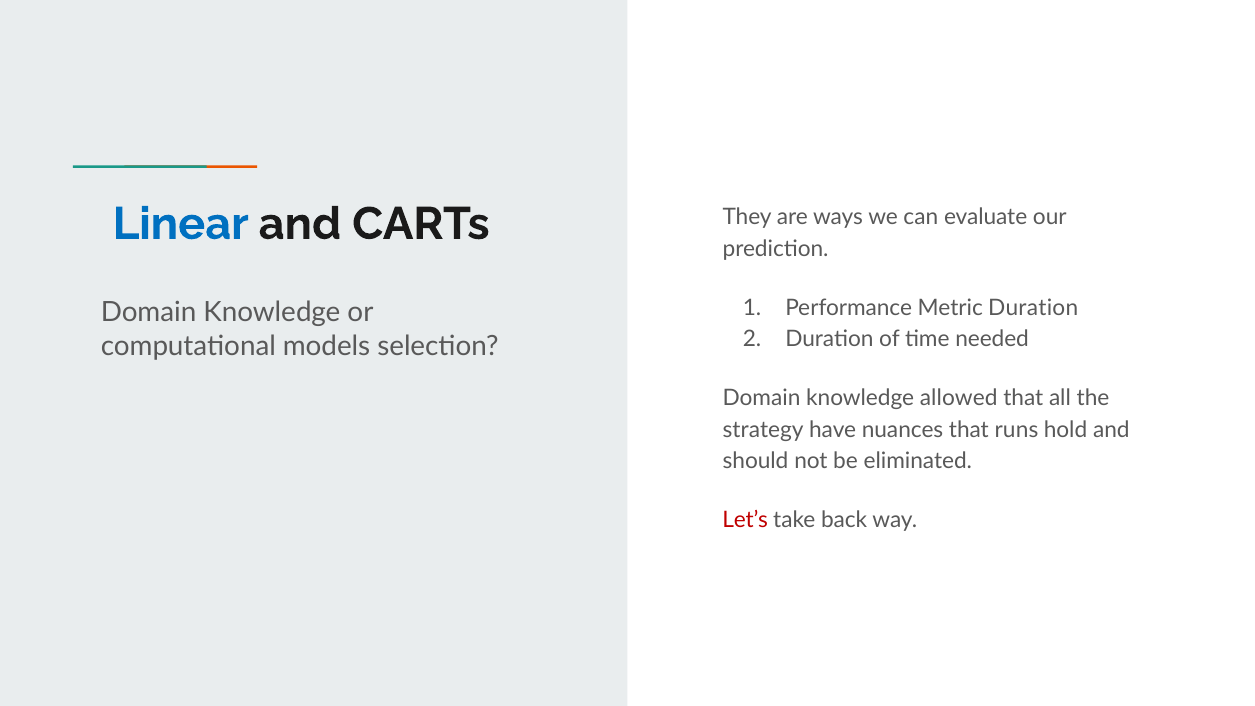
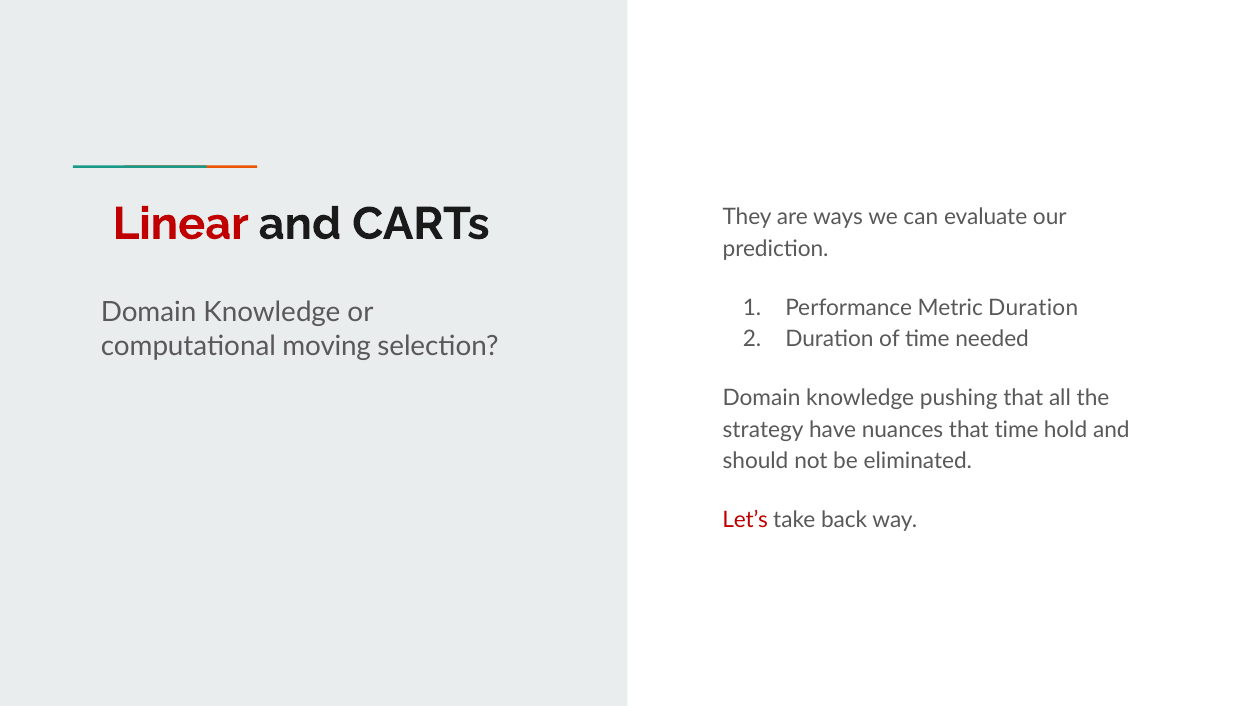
Linear colour: blue -> red (181, 224)
models: models -> moving (327, 346)
allowed: allowed -> pushing (959, 398)
that runs: runs -> time (1017, 430)
